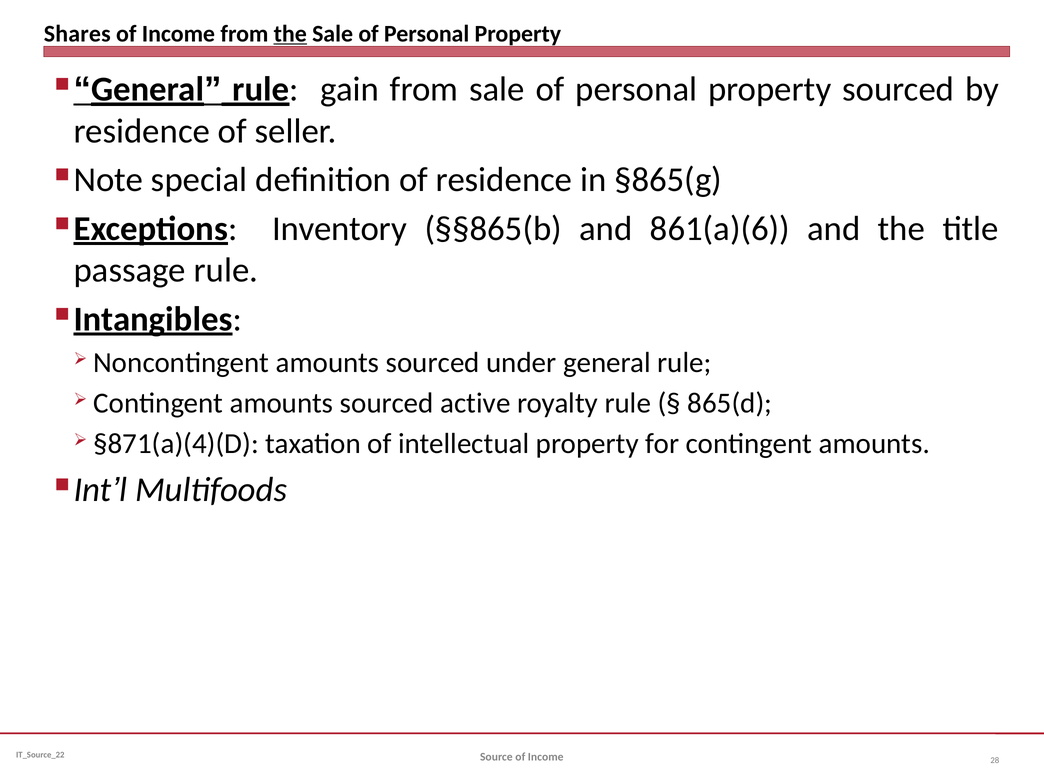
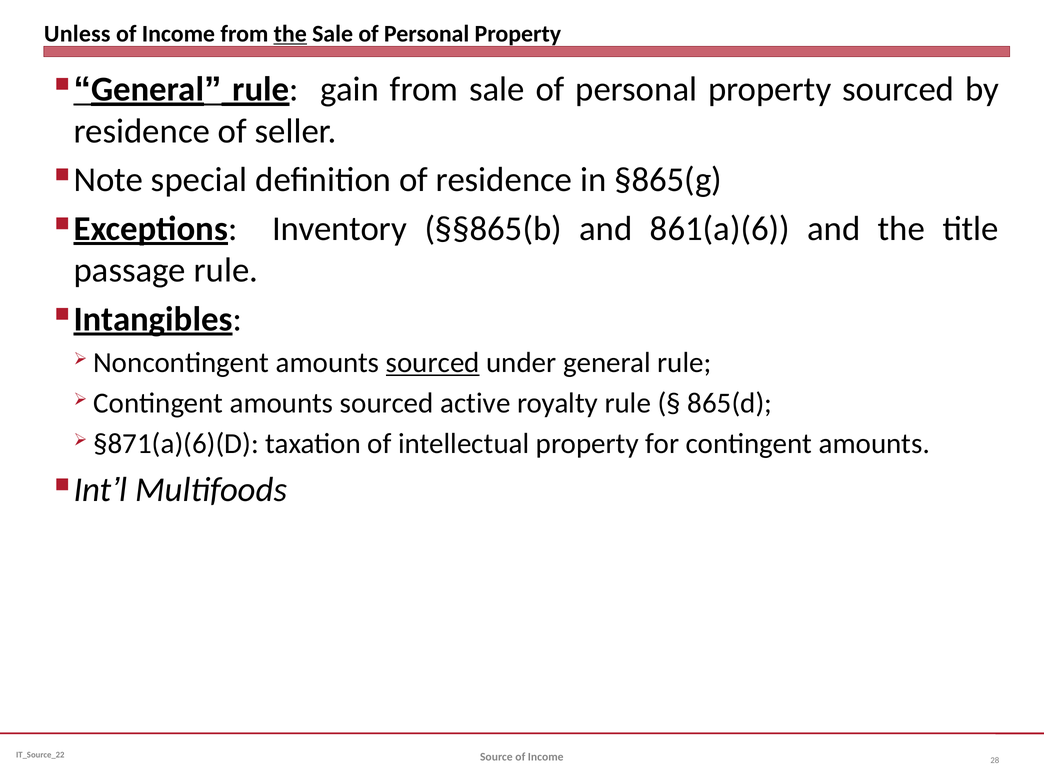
Shares: Shares -> Unless (77, 34)
sourced underline: none -> present (433, 363)
§871(a)(4)(D: §871(a)(4)(D -> §871(a)(6)(D (176, 444)
